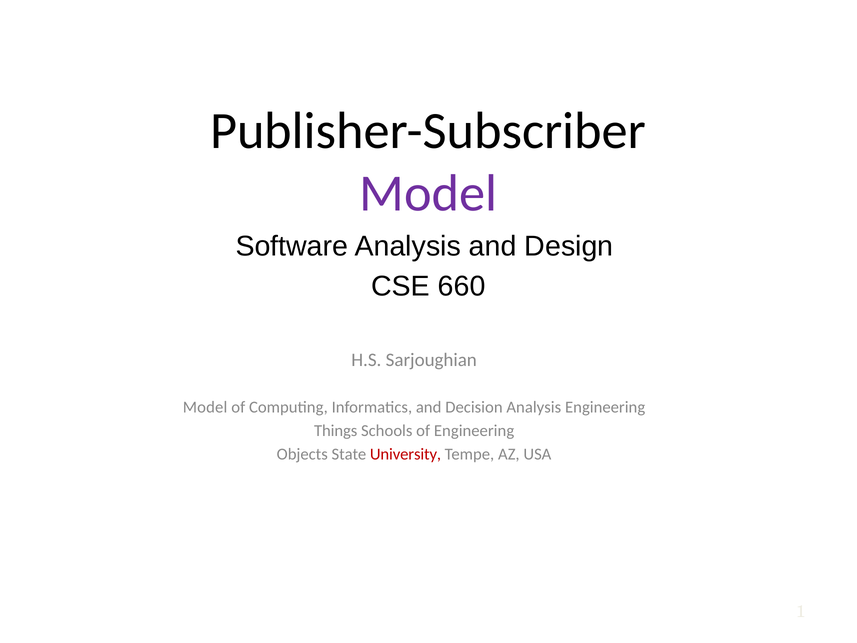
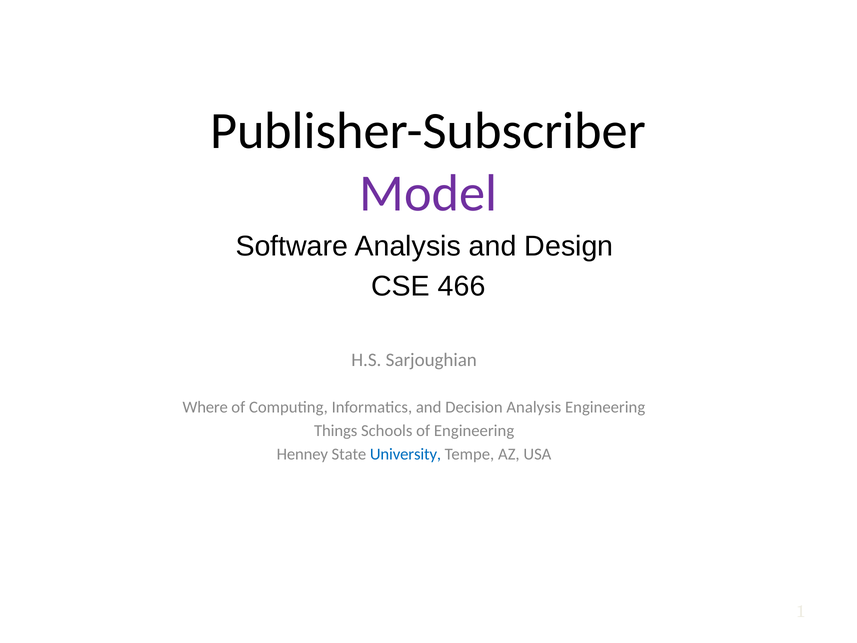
660: 660 -> 466 (462, 286)
Model: Model -> Where (205, 407)
Objects: Objects -> Henney (302, 454)
University colour: red -> blue (406, 454)
